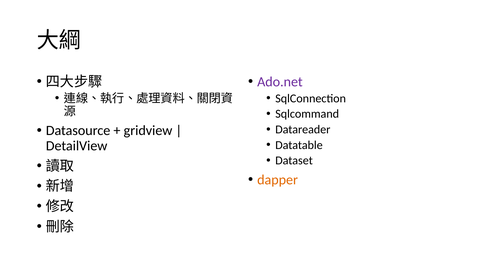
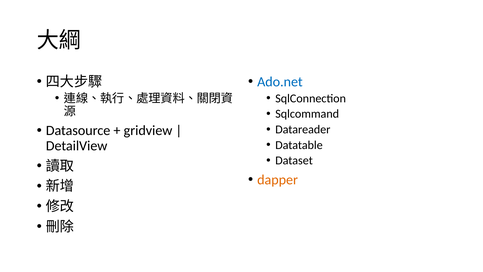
Ado.net colour: purple -> blue (280, 82)
